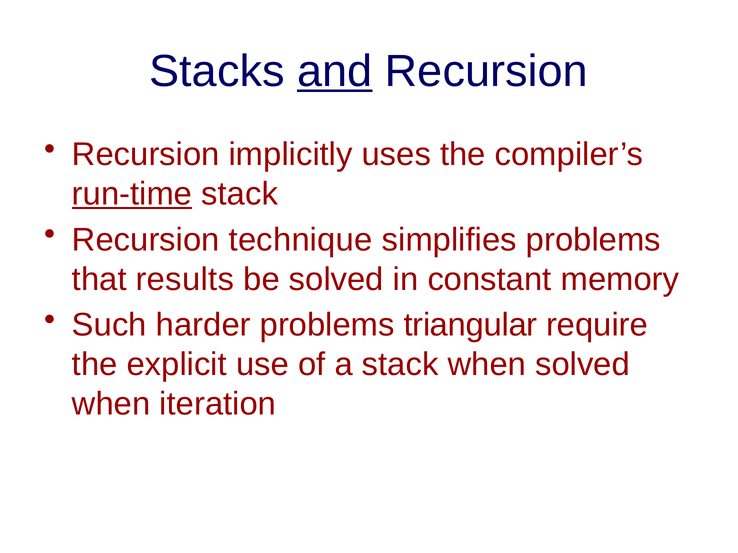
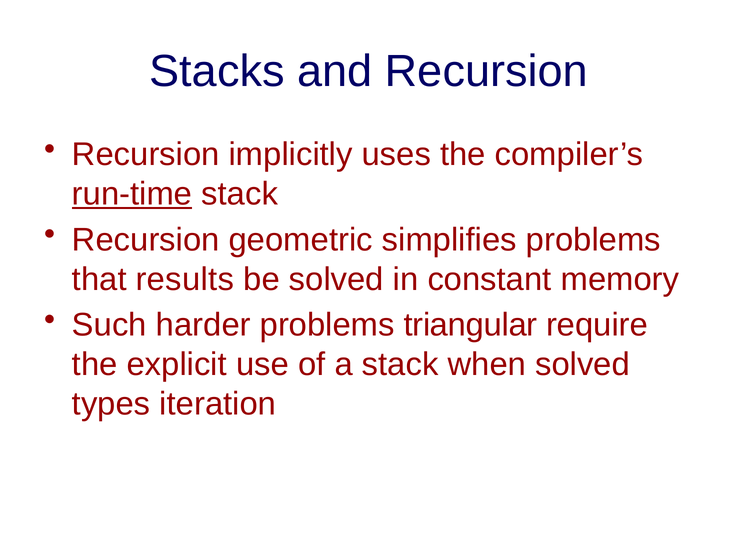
and underline: present -> none (335, 71)
technique: technique -> geometric (301, 240)
when: when -> types (111, 404)
